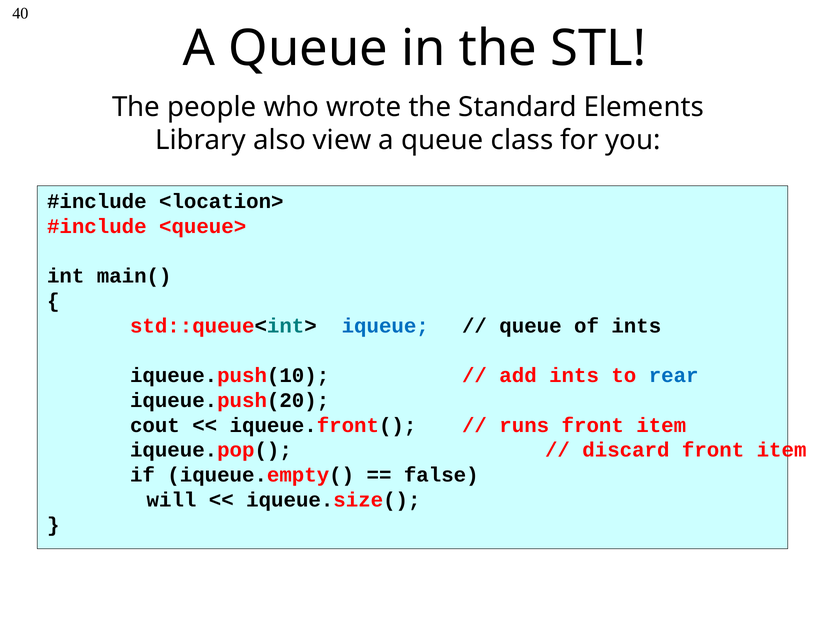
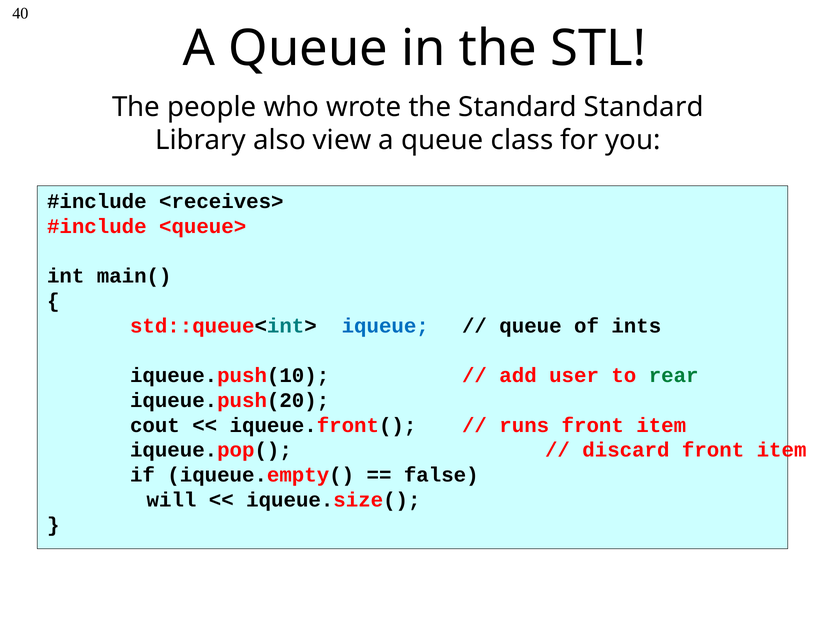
Standard Elements: Elements -> Standard (644, 107)
<location>: <location> -> <receives> (221, 201)
add ints: ints -> user (574, 376)
rear colour: blue -> green (674, 376)
